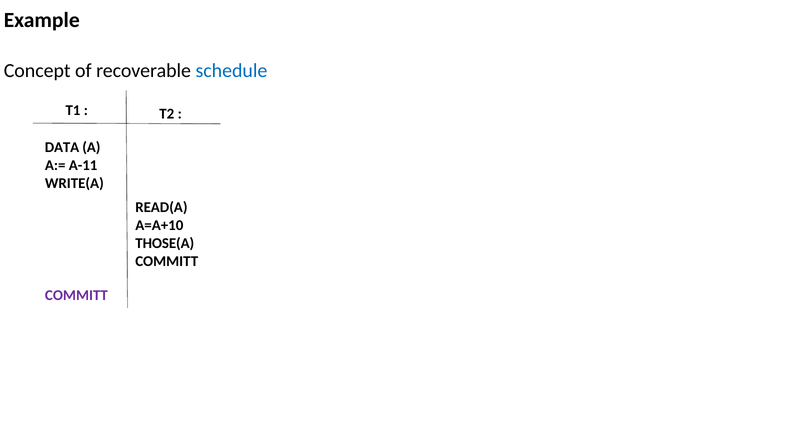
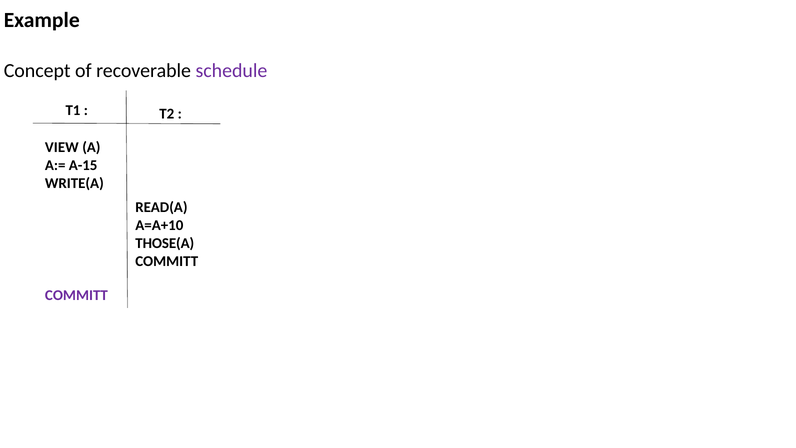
schedule colour: blue -> purple (231, 71)
DATA: DATA -> VIEW (62, 147)
A-11: A-11 -> A-15 (83, 165)
